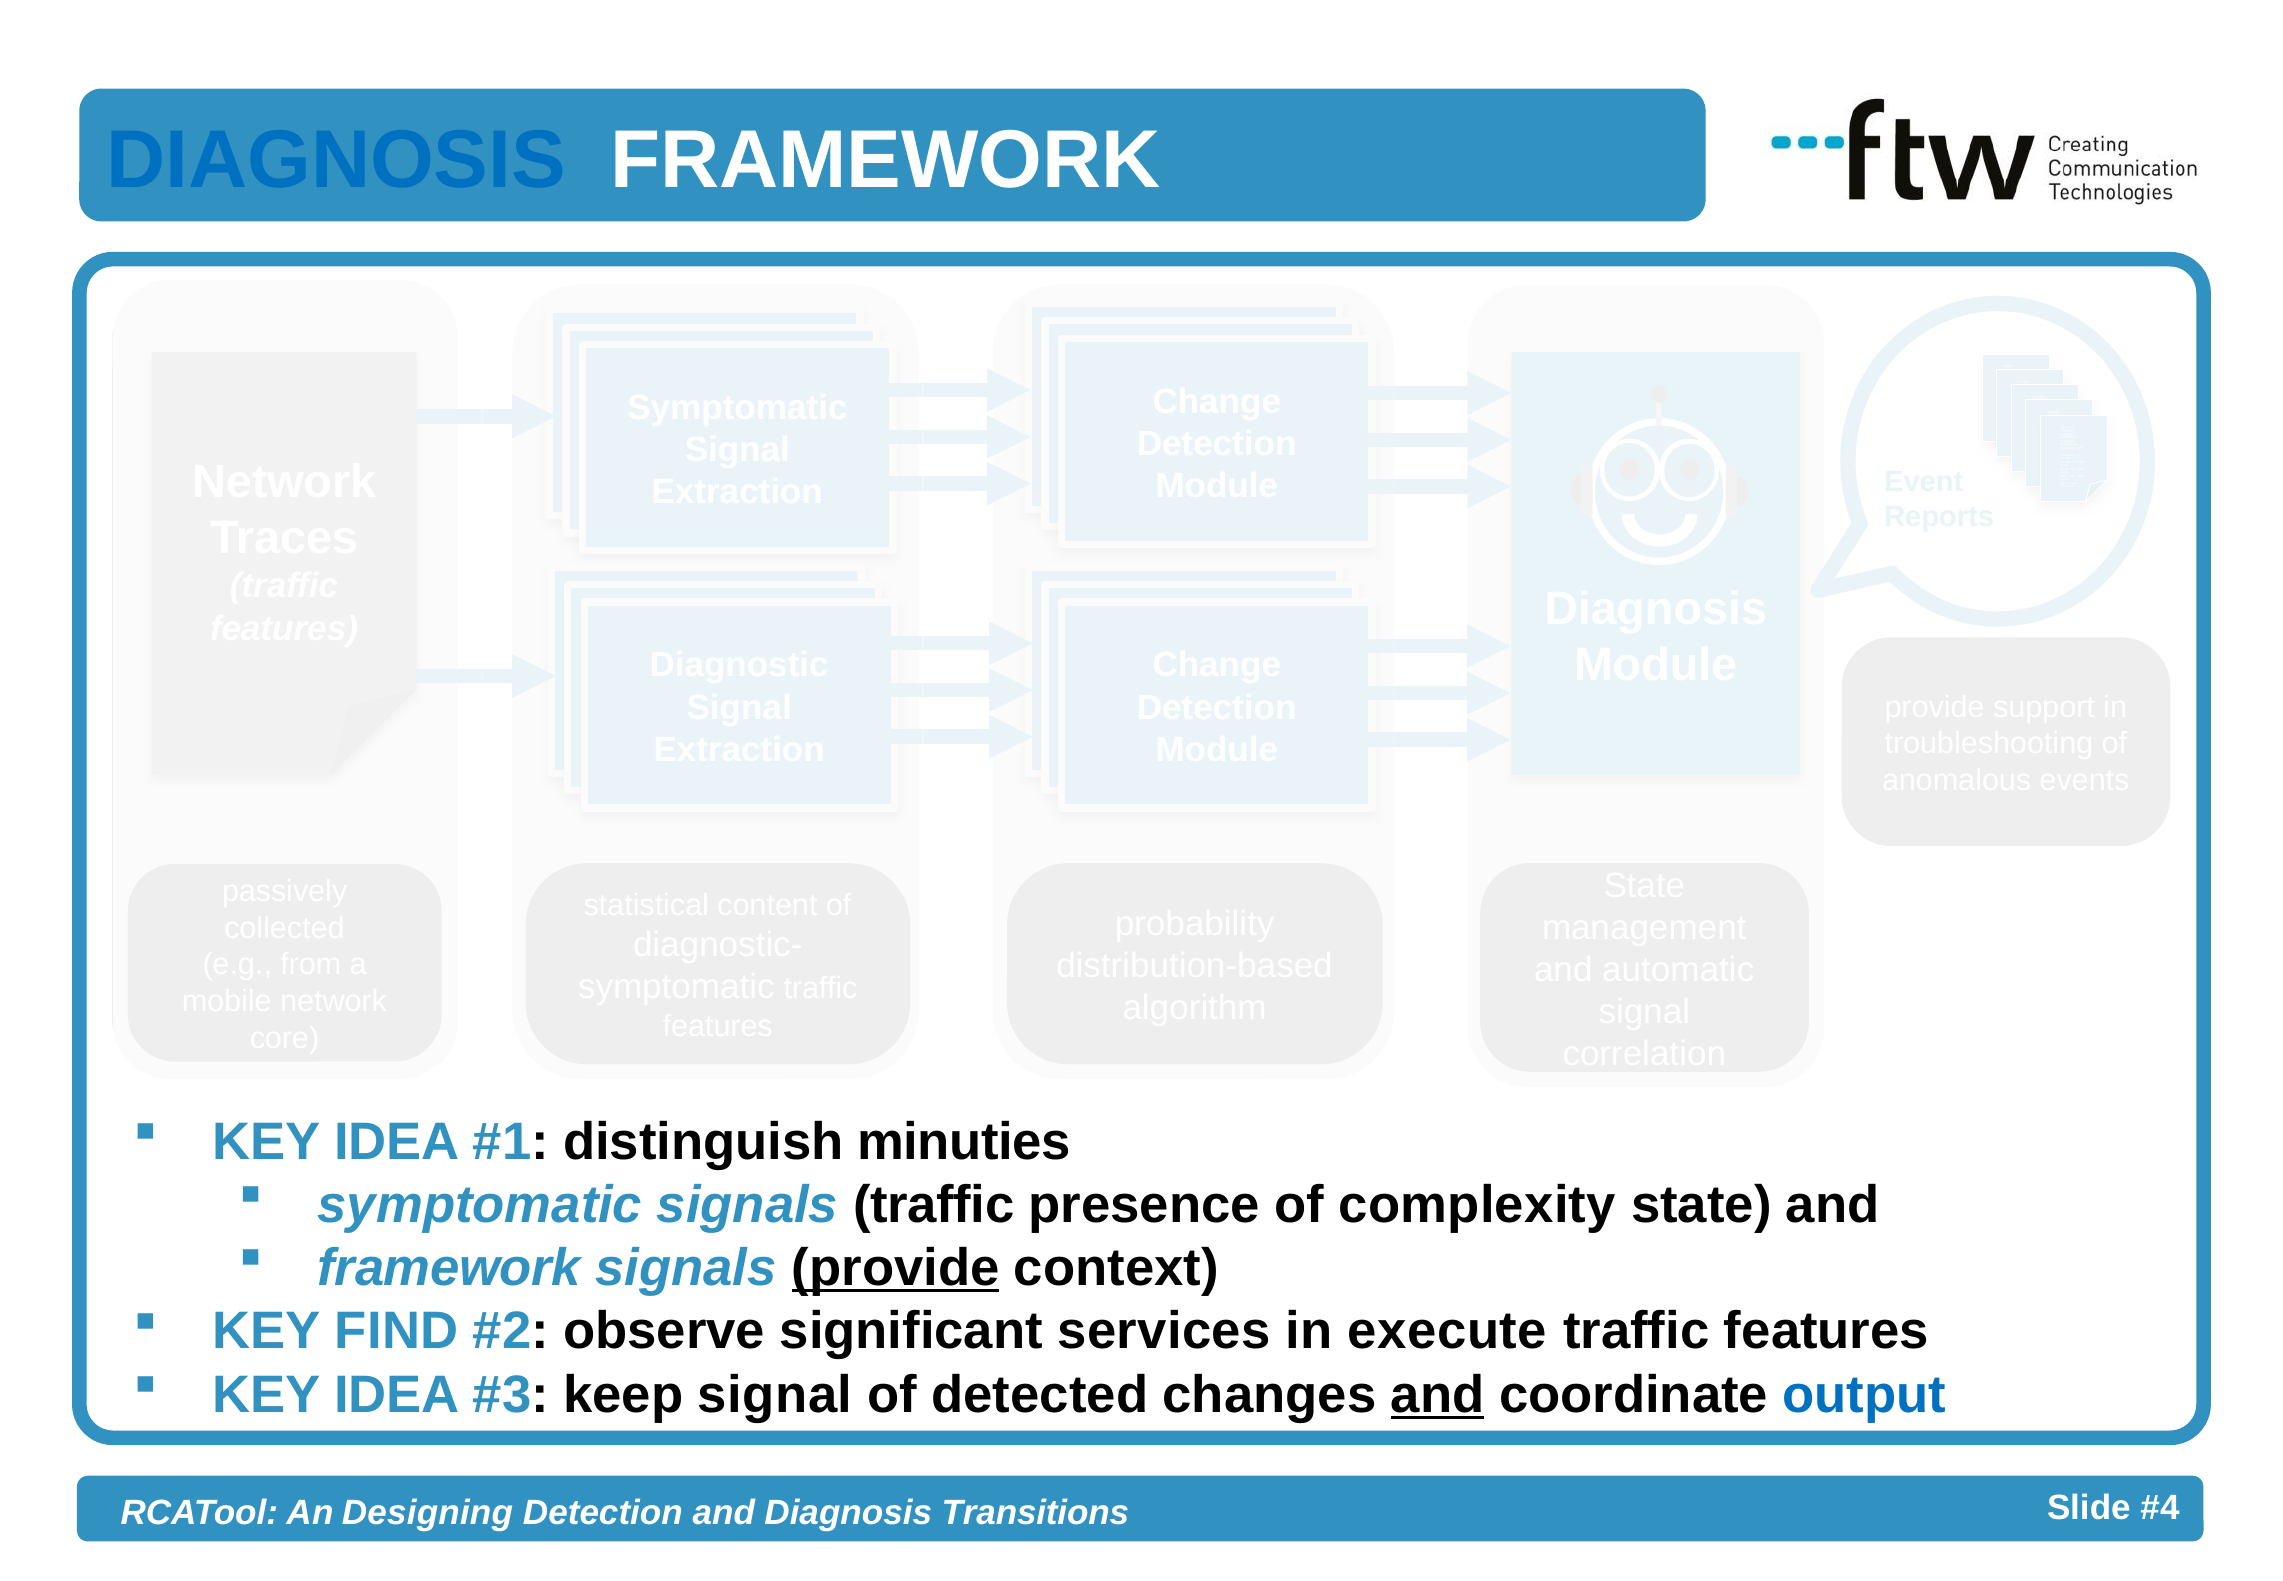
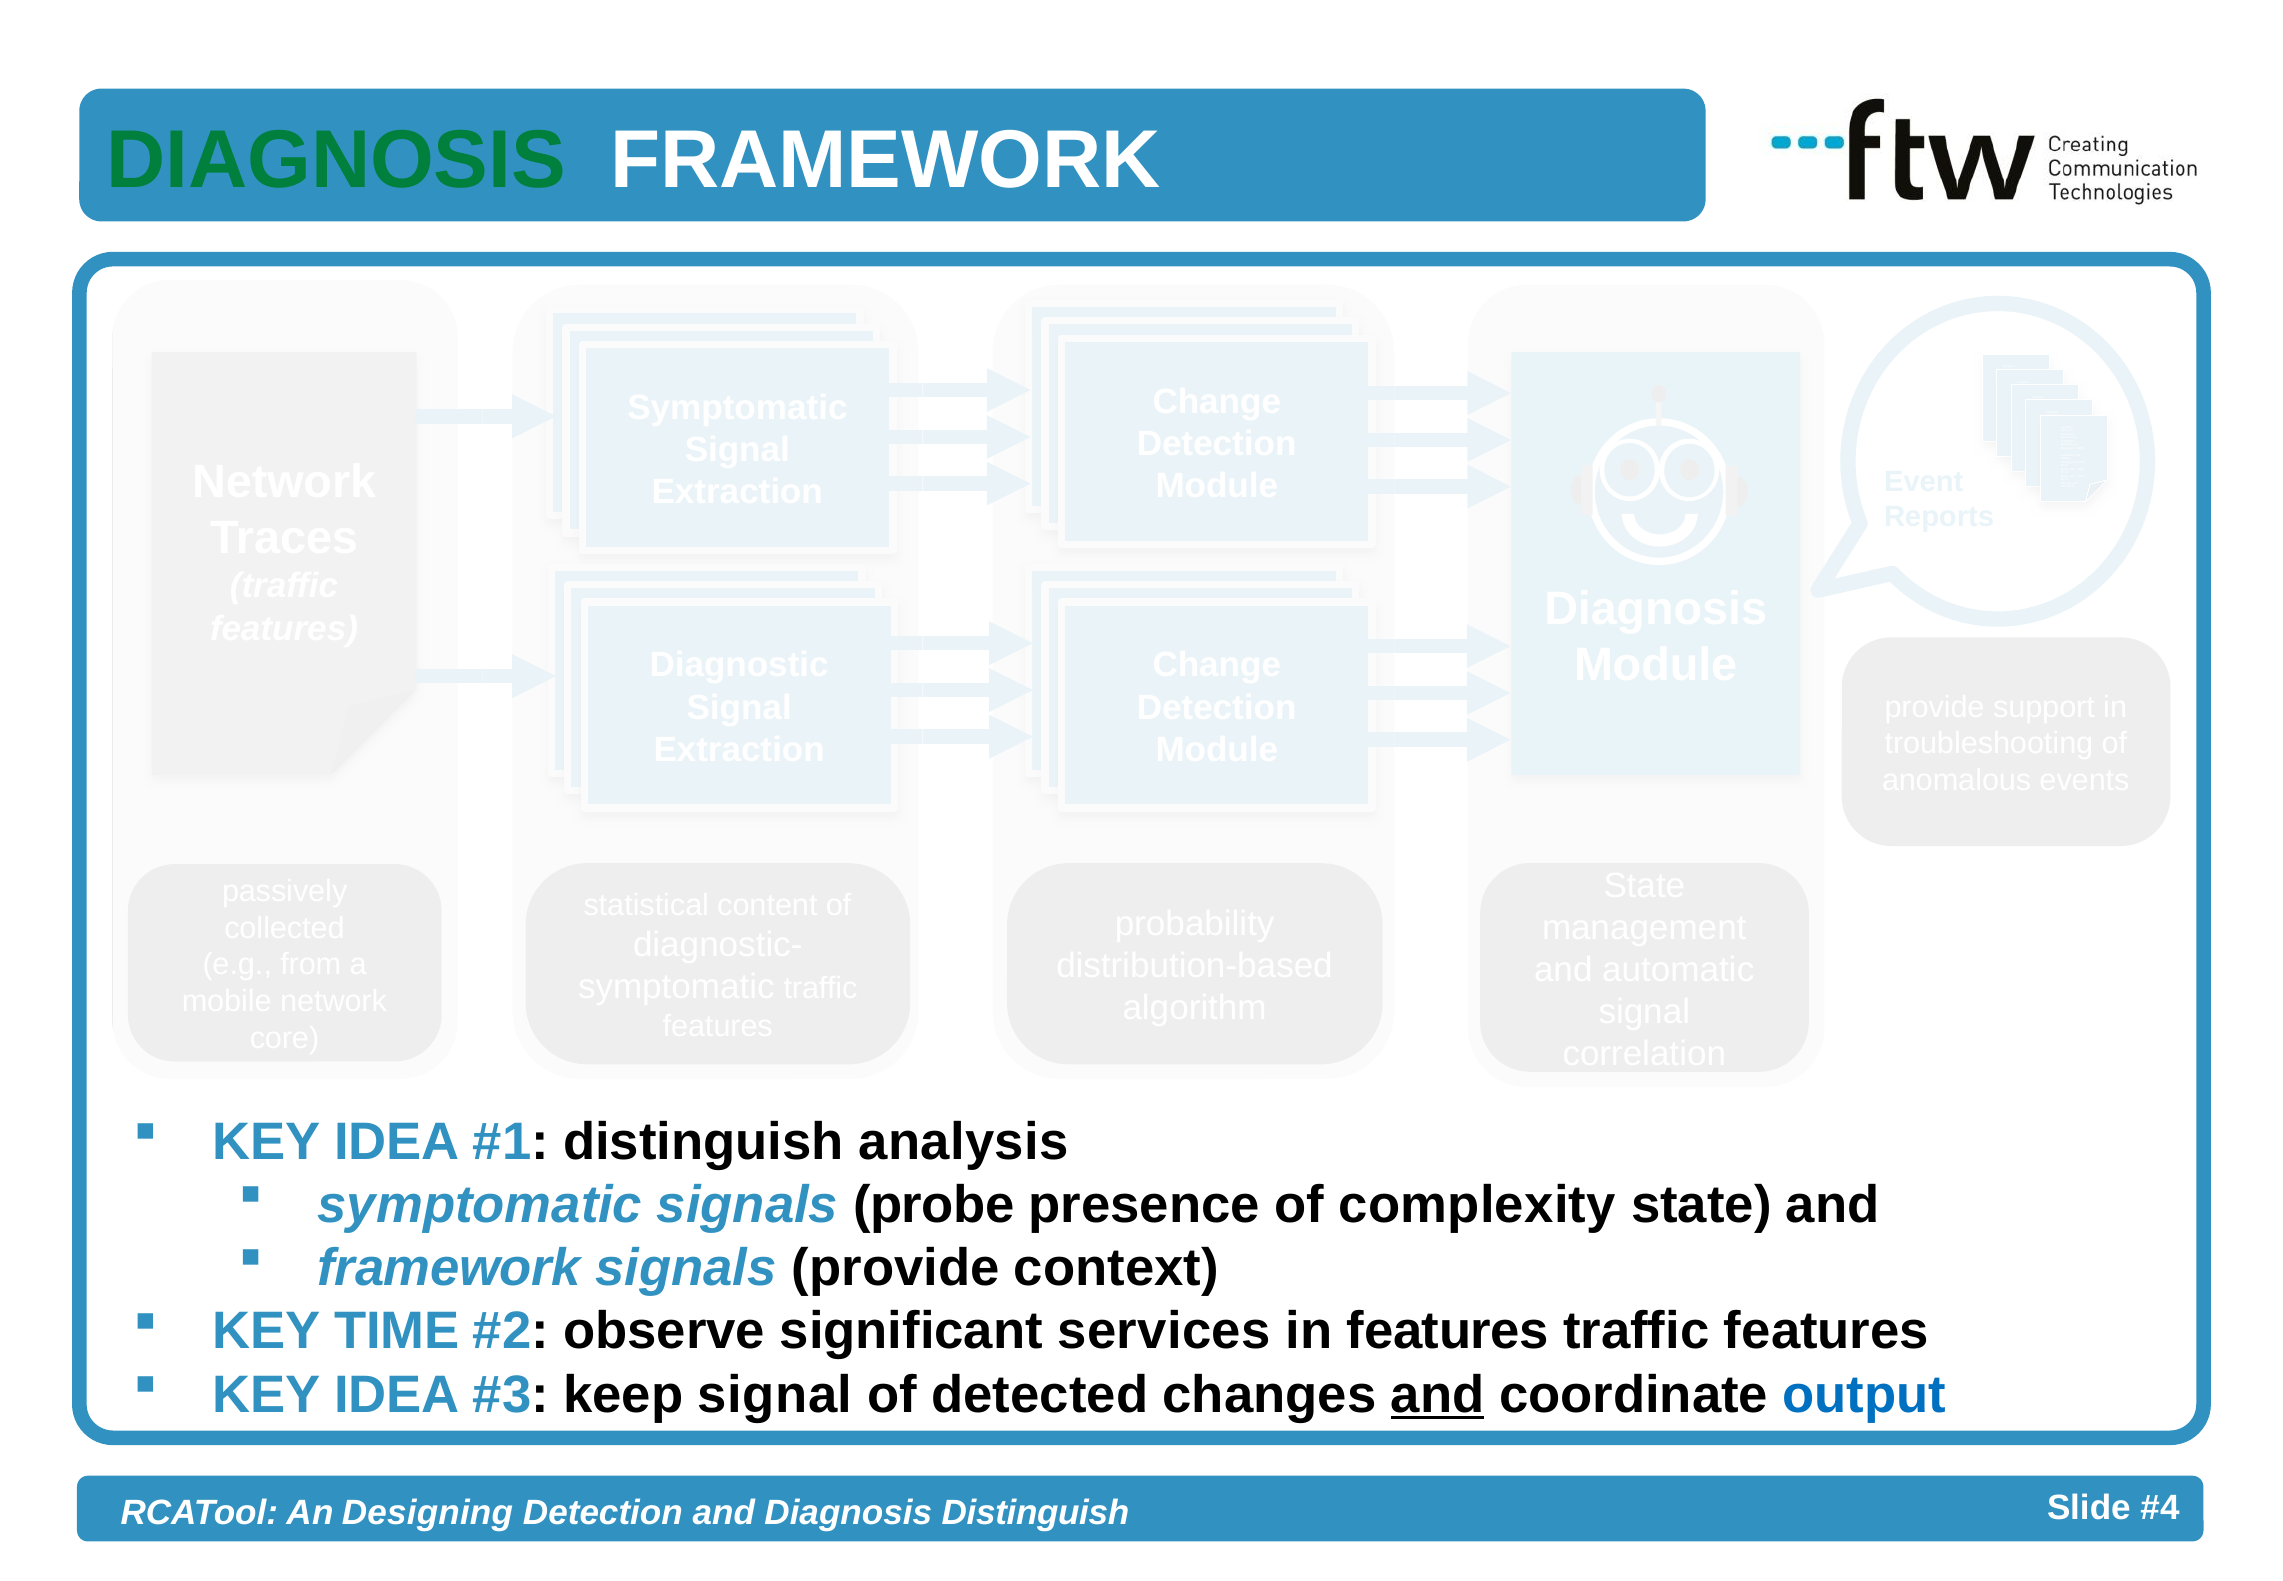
DIAGNOSIS colour: blue -> green (336, 161)
minuties: minuties -> analysis (964, 1141)
signals traffic: traffic -> probe (934, 1205)
provide underline: present -> none (896, 1268)
FIND: FIND -> TIME (397, 1331)
in execute: execute -> features (1448, 1331)
Diagnosis Transitions: Transitions -> Distinguish (1035, 1513)
